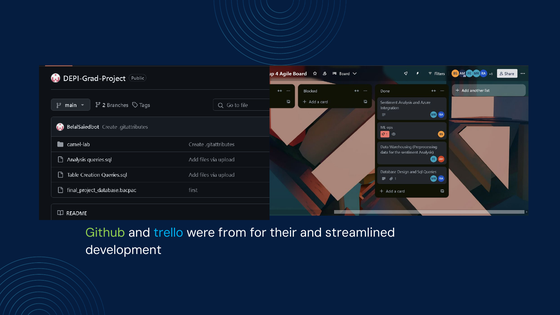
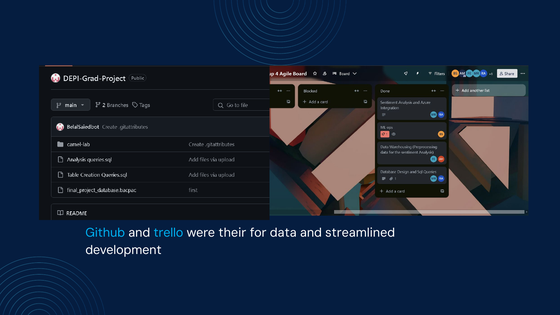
Github colour: light green -> light blue (105, 233)
from: from -> their (232, 233)
their: their -> data (283, 233)
